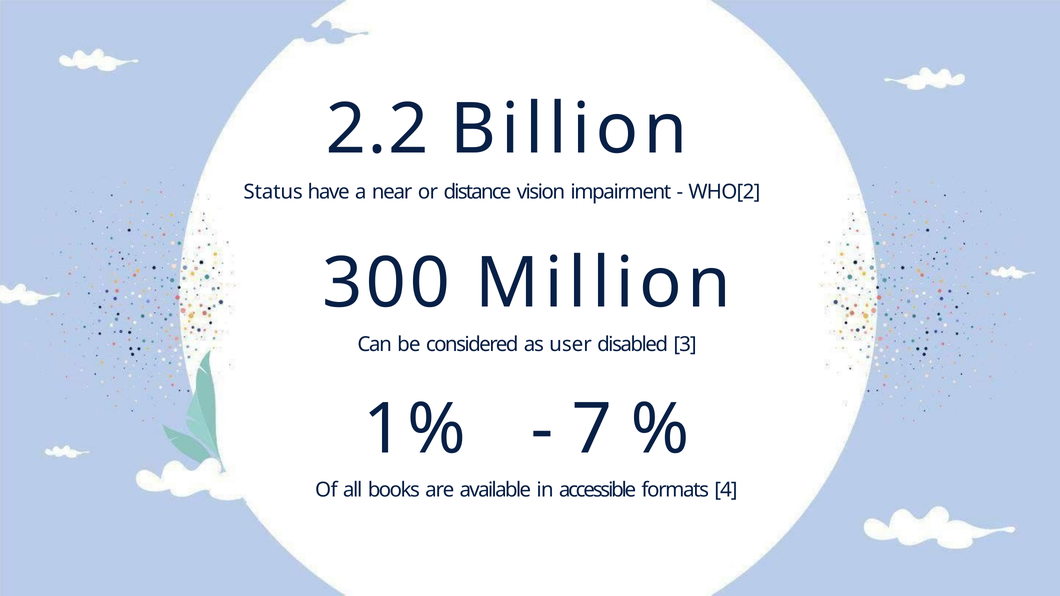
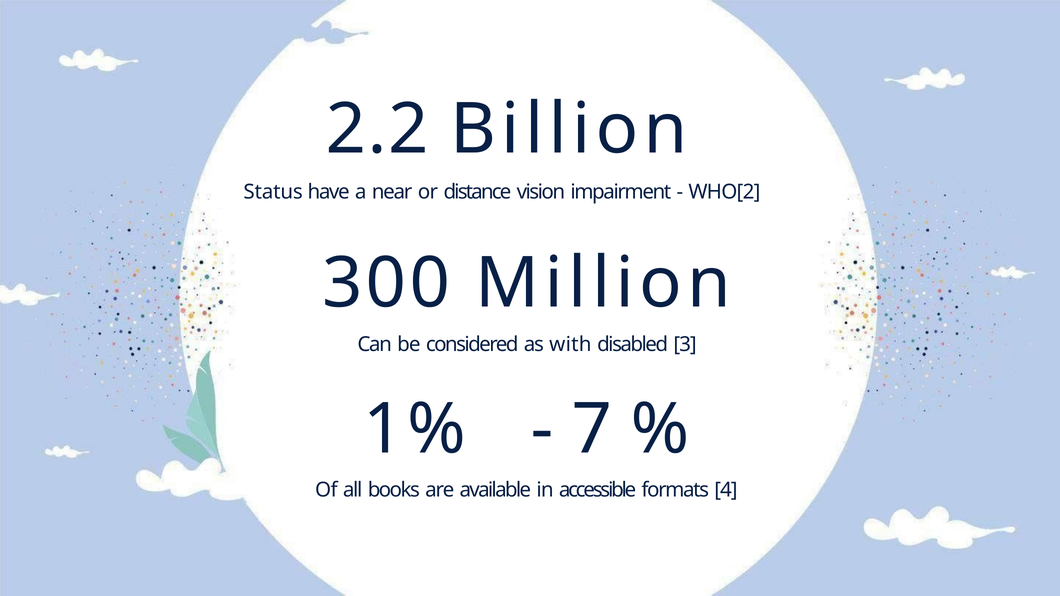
user: user -> with (570, 345)
